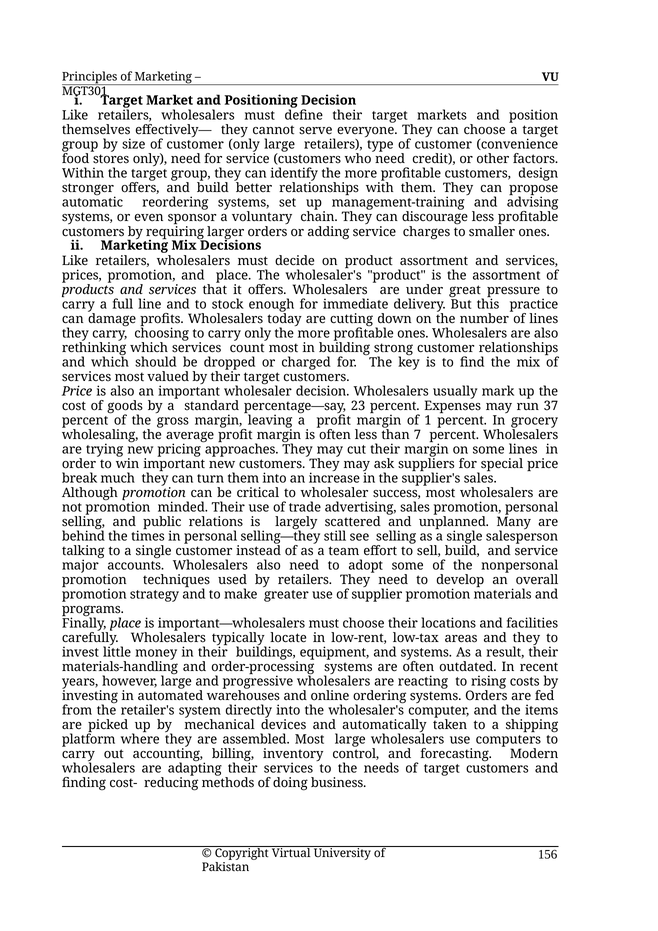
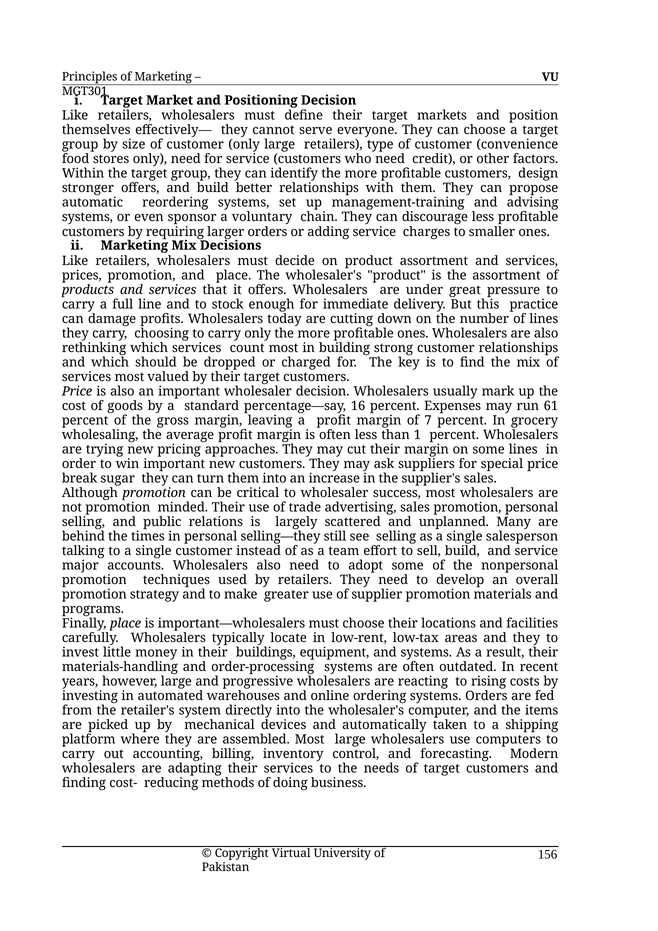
23: 23 -> 16 (358, 406)
37: 37 -> 61 (551, 406)
1: 1 -> 7 (428, 420)
7: 7 -> 1 (417, 435)
much: much -> sugar (118, 479)
